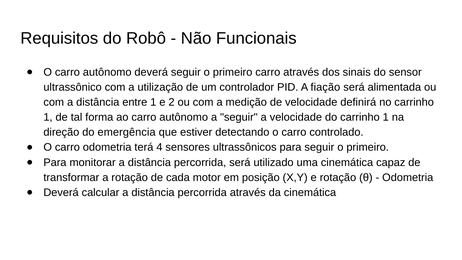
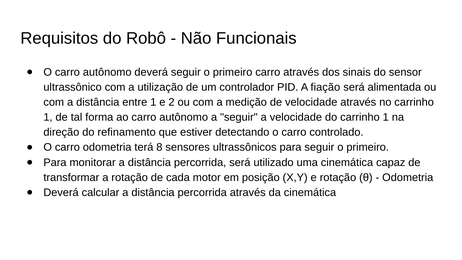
velocidade definirá: definirá -> através (358, 102)
emergência: emergência -> refinamento (127, 132)
4: 4 -> 8 (159, 147)
